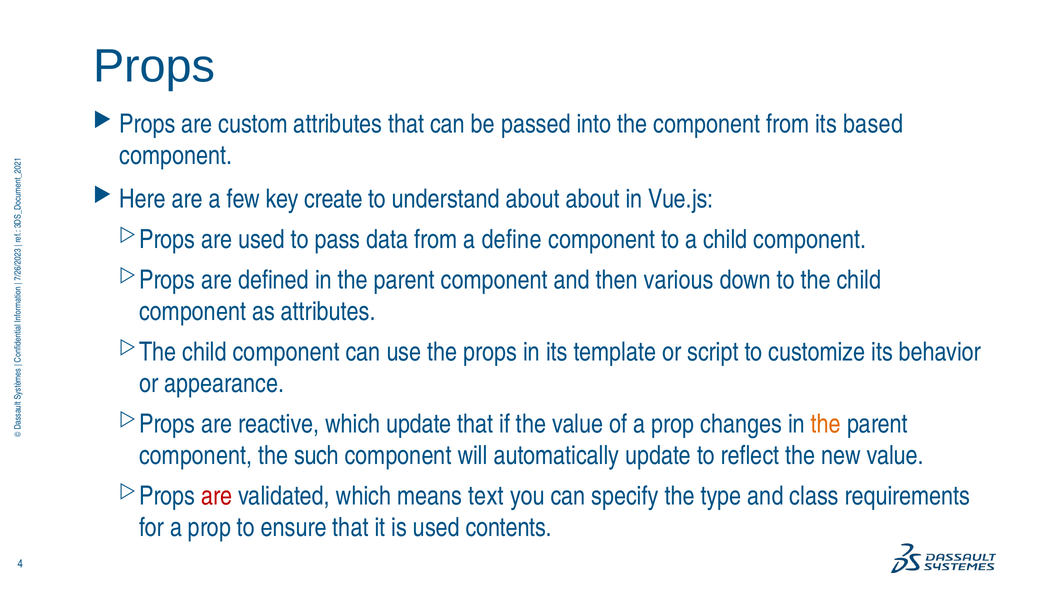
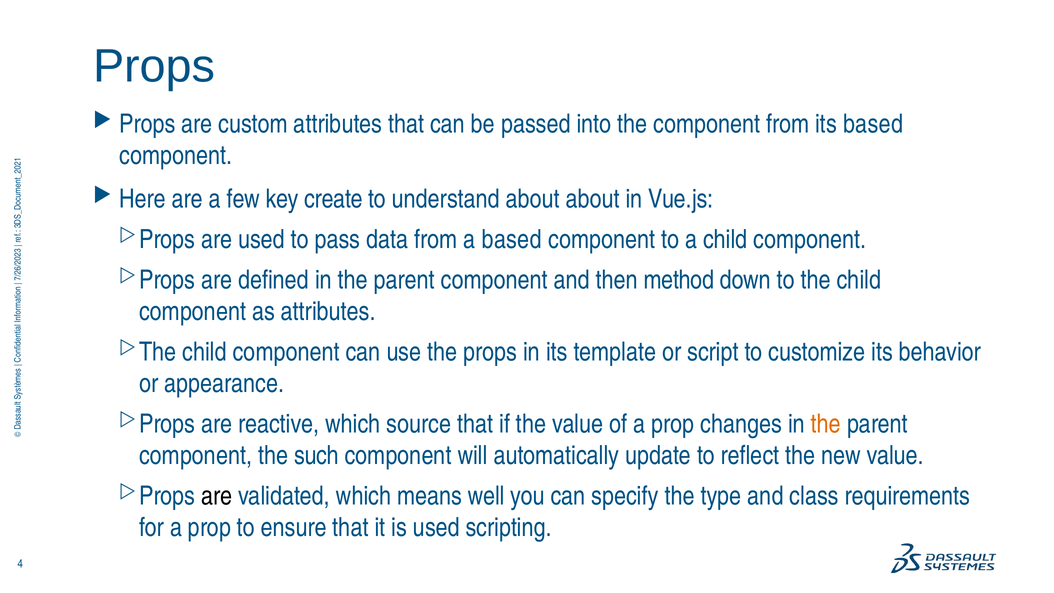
a define: define -> based (512, 239)
various: various -> method (679, 280)
which update: update -> source (419, 424)
are colour: red -> black (217, 496)
text: text -> well (486, 496)
contents: contents -> scripting (509, 528)
